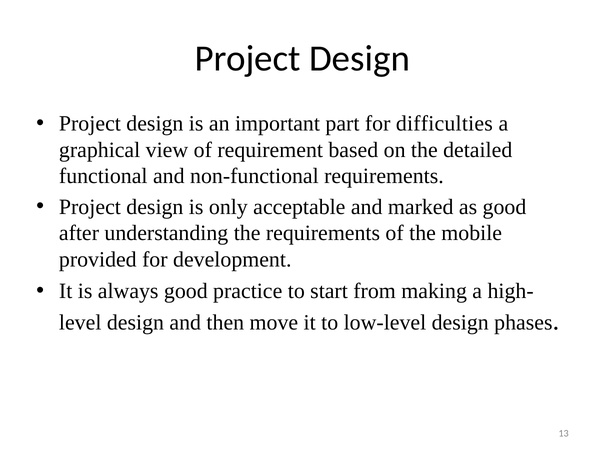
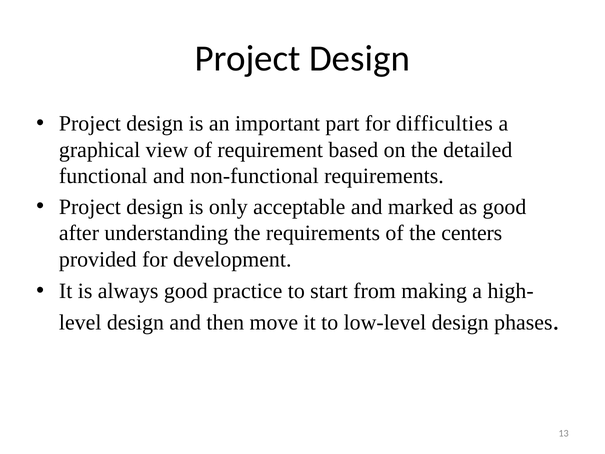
mobile: mobile -> centers (472, 233)
